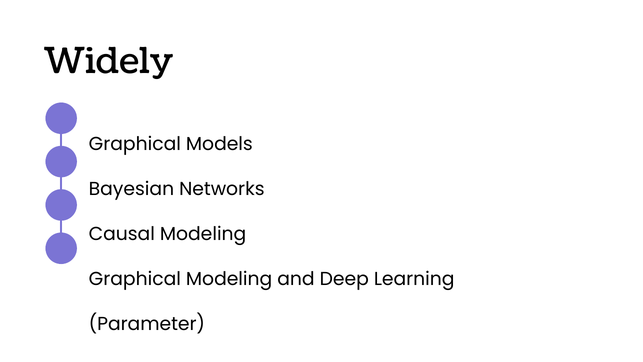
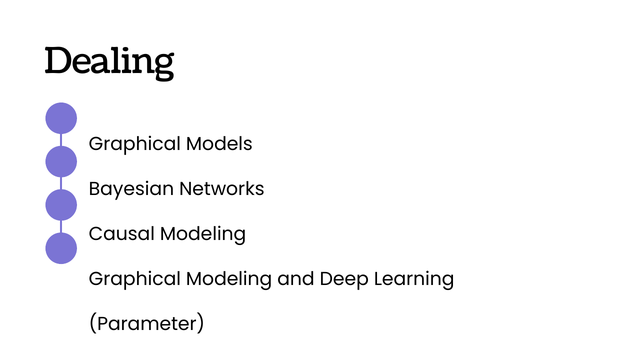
Widely: Widely -> Dealing (110, 62)
